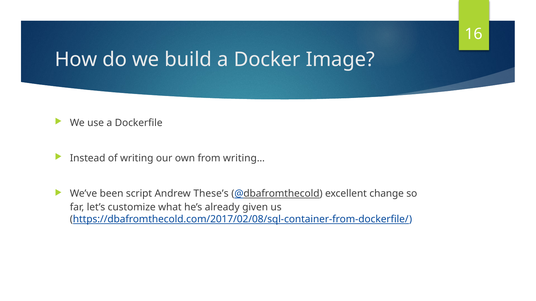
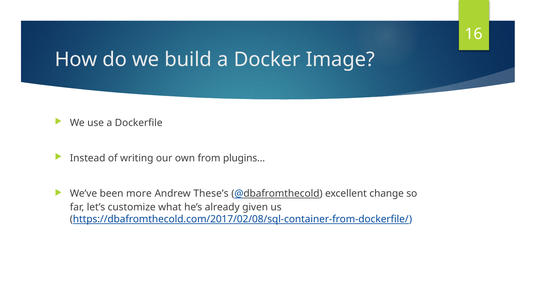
writing…: writing… -> plugins… (244, 158)
script: script -> more (139, 194)
